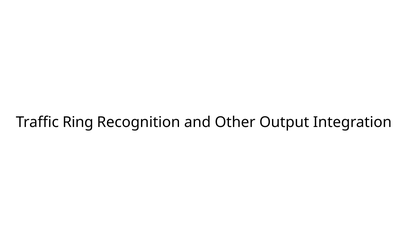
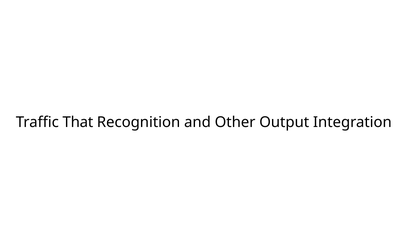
Ring: Ring -> That (78, 122)
